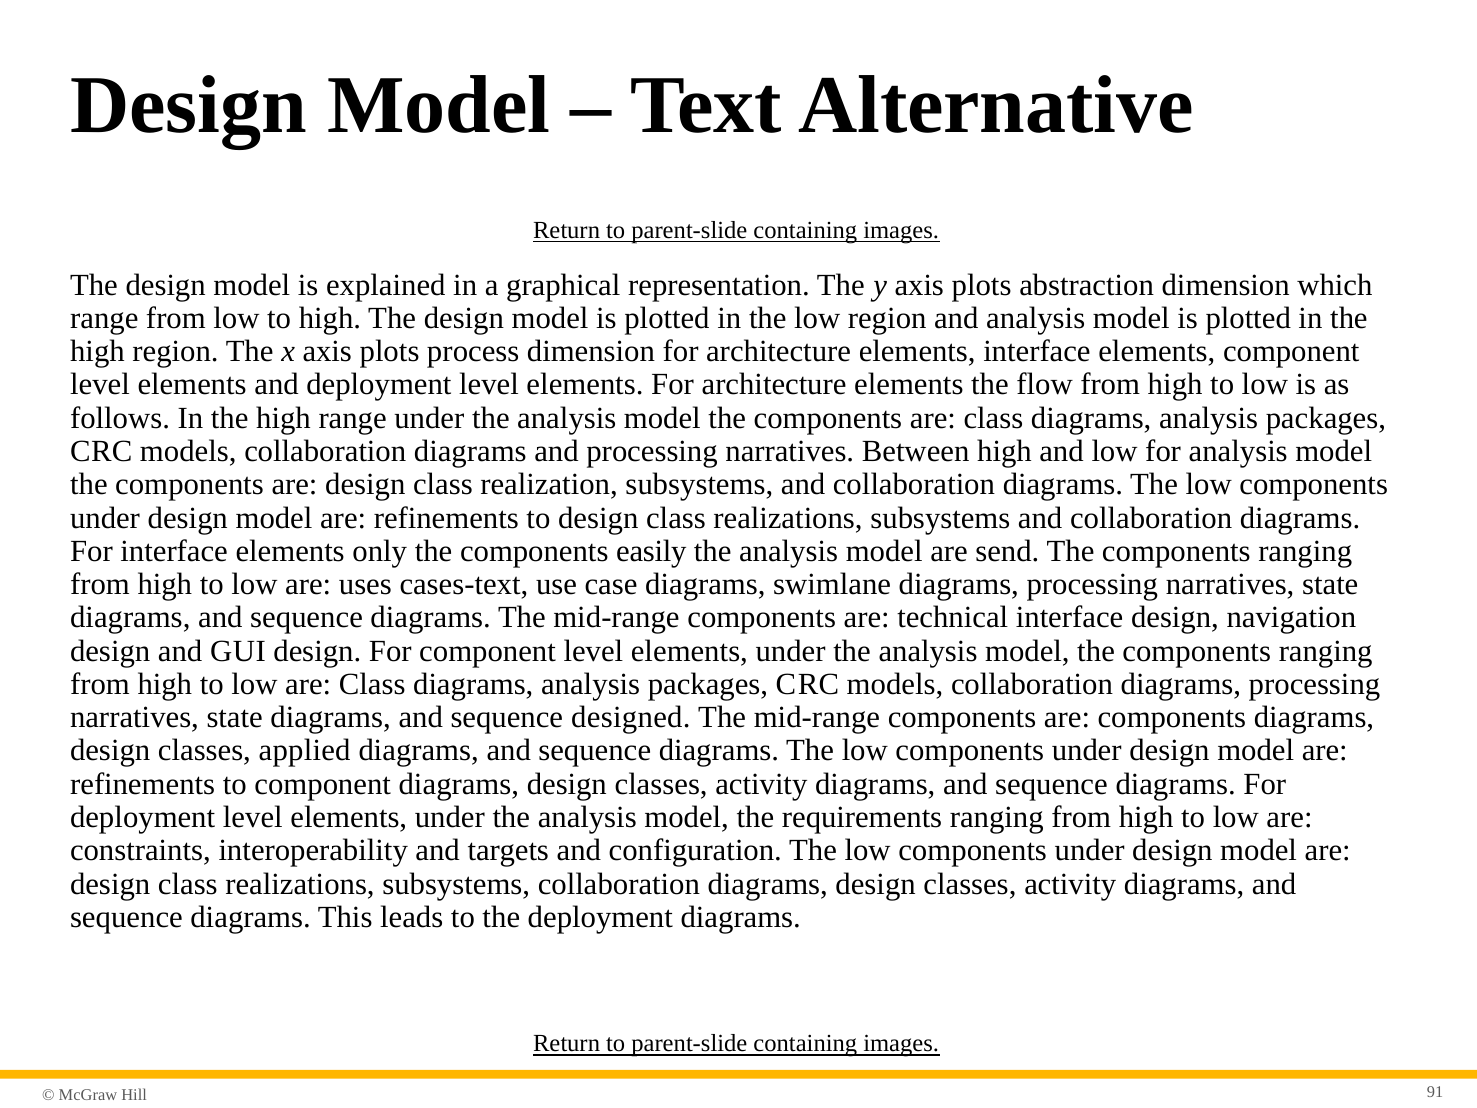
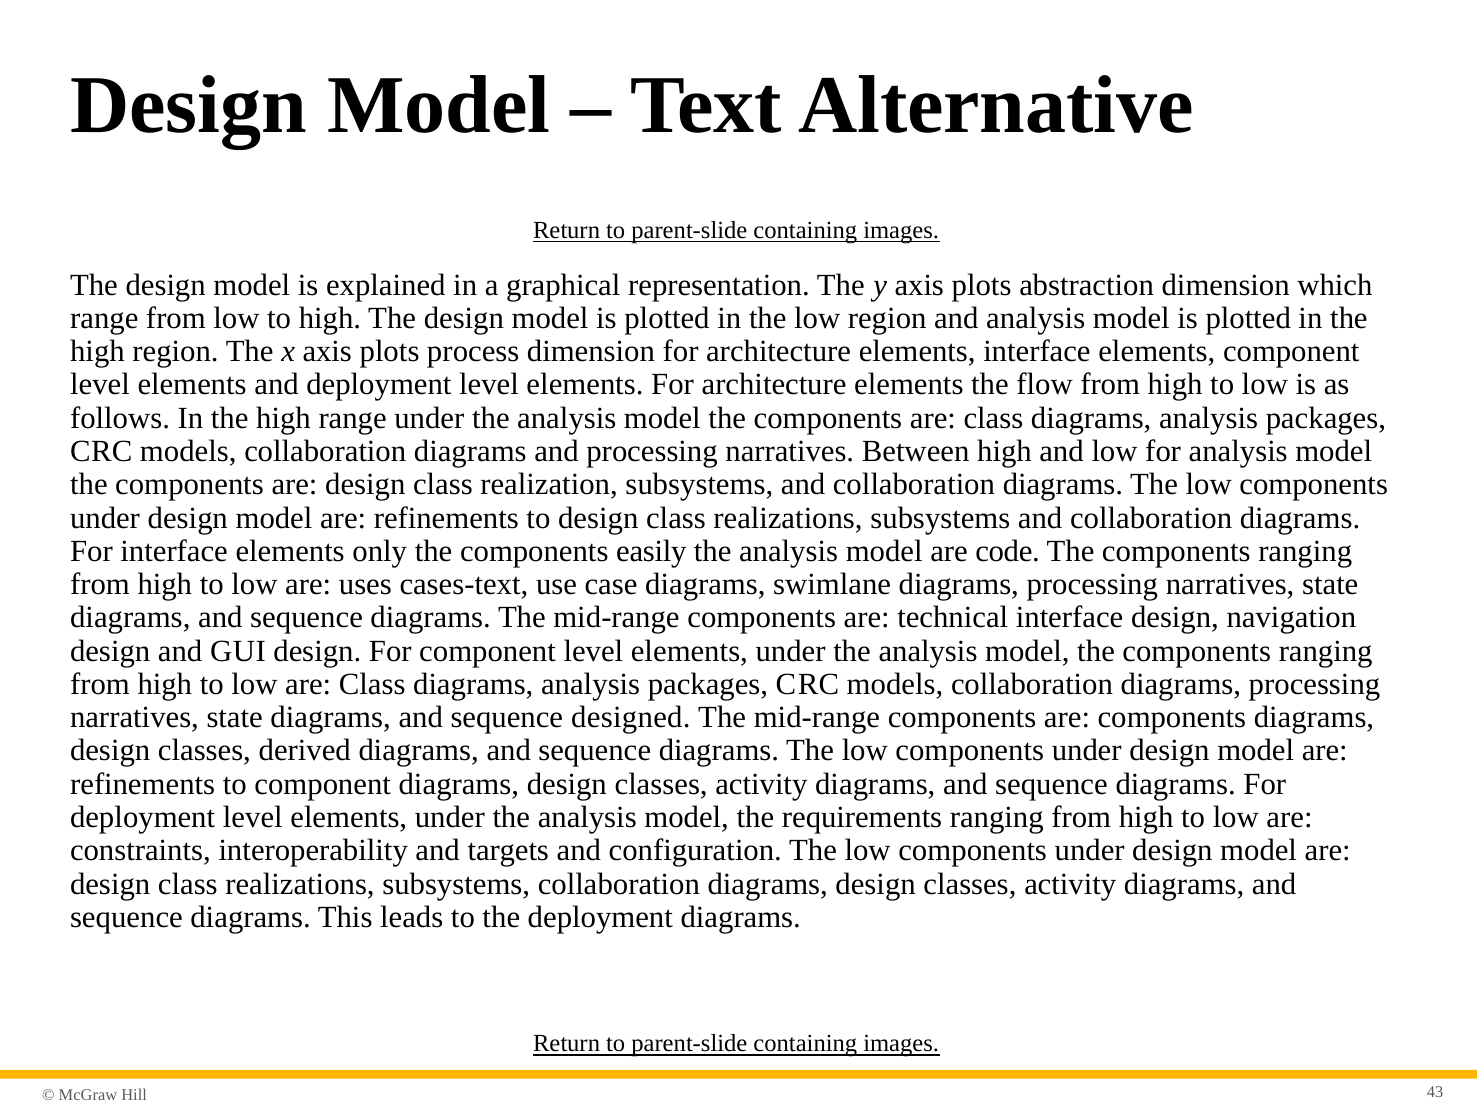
send: send -> code (1008, 551)
applied: applied -> derived (305, 751)
91: 91 -> 43 (1435, 1092)
